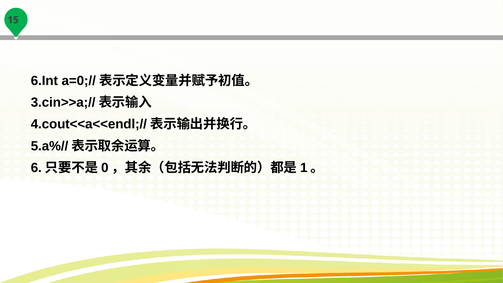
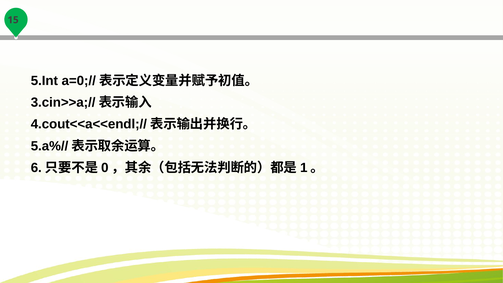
6.Int: 6.Int -> 5.Int (44, 81)
